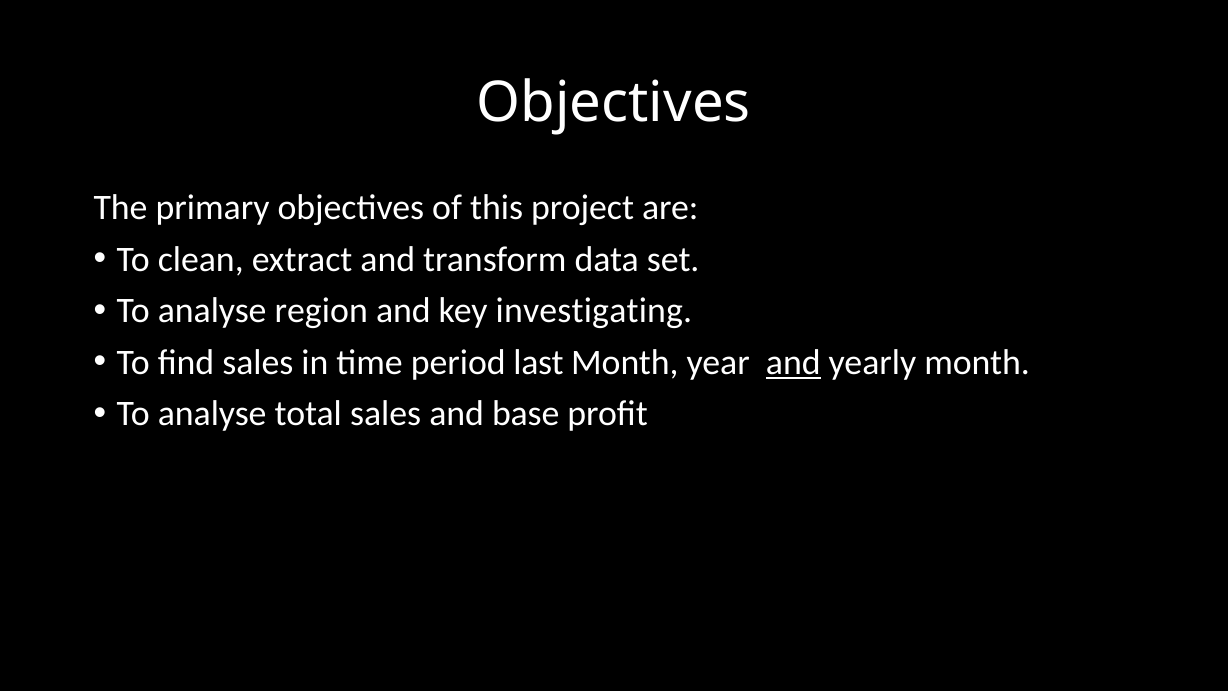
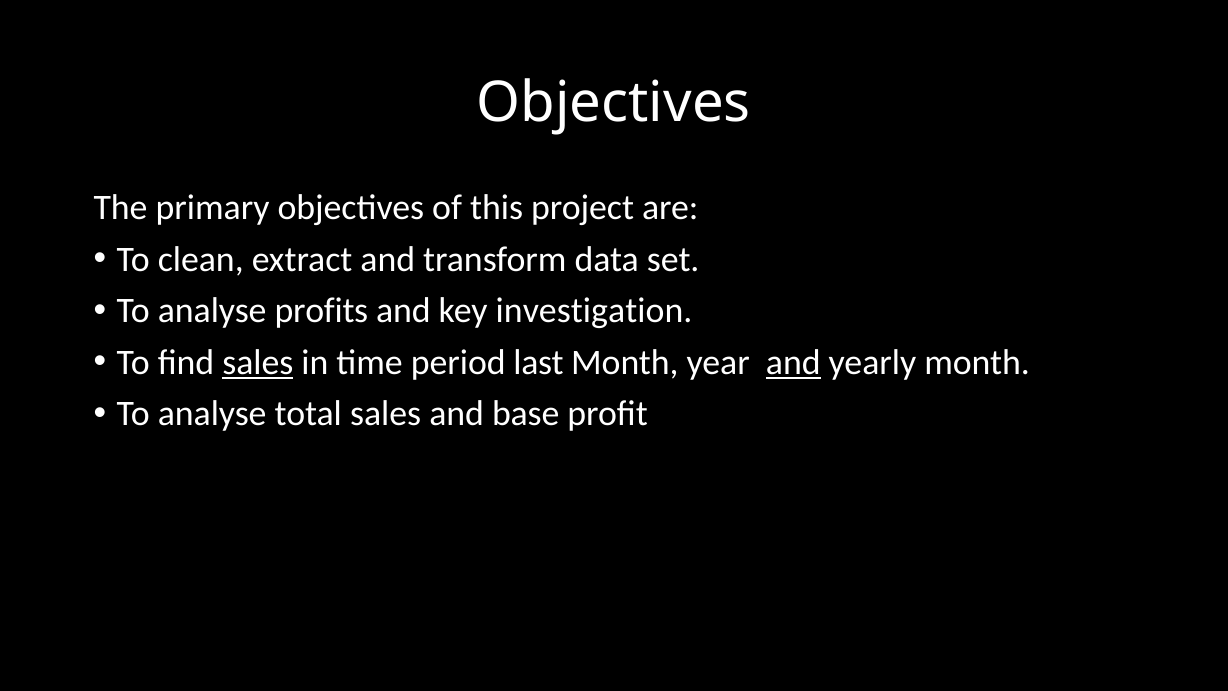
region: region -> profits (321, 311)
investigating: investigating -> investigation (594, 311)
sales underline: none -> present (258, 362)
